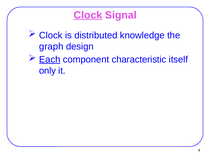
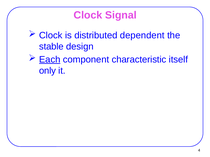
Clock underline: present -> none (88, 15)
knowledge: knowledge -> dependent (142, 35)
graph: graph -> stable (51, 47)
